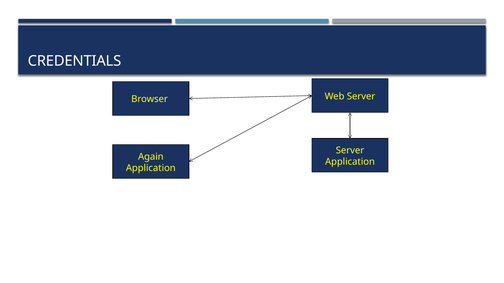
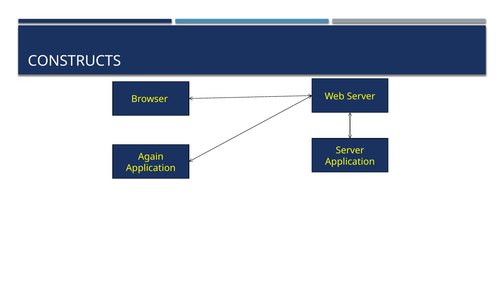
CREDENTIALS: CREDENTIALS -> CONSTRUCTS (74, 61)
